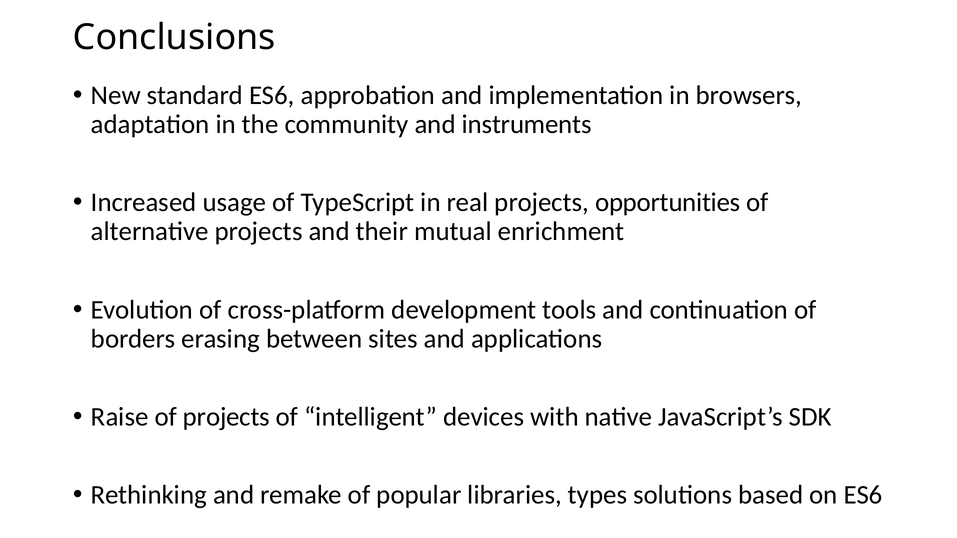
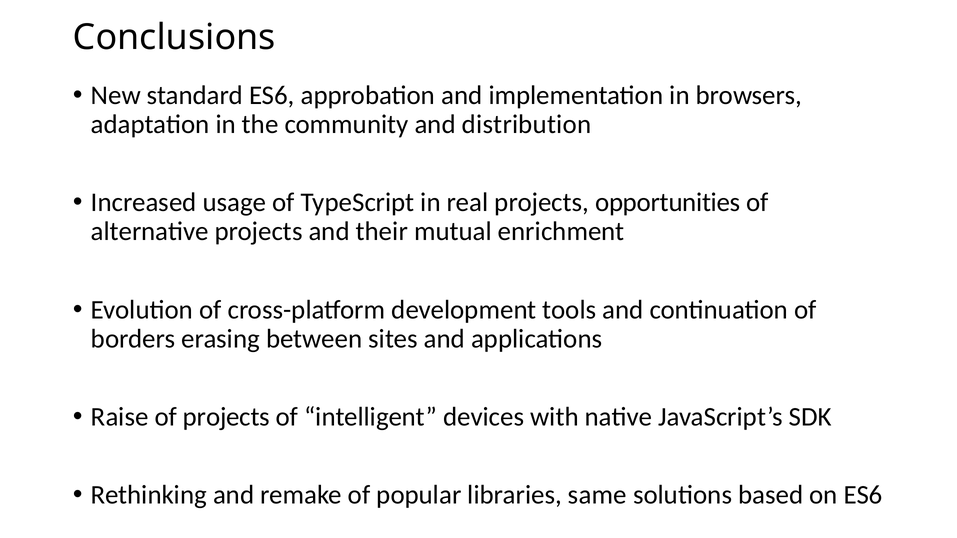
instruments: instruments -> distribution (527, 124)
types: types -> same (597, 495)
